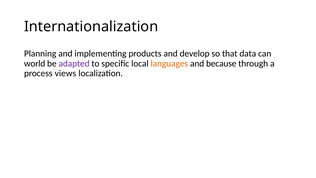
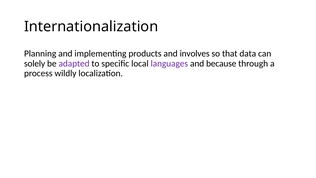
develop: develop -> involves (195, 53)
world: world -> solely (35, 63)
languages colour: orange -> purple (169, 63)
views: views -> wildly (66, 73)
